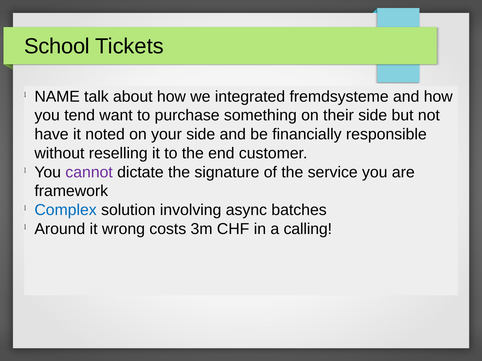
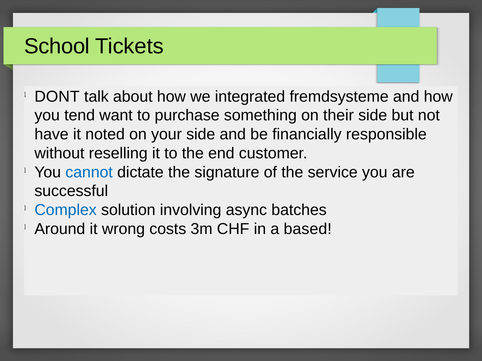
NAME: NAME -> DONT (57, 97)
cannot colour: purple -> blue (89, 172)
framework: framework -> successful (71, 191)
calling: calling -> based (308, 229)
